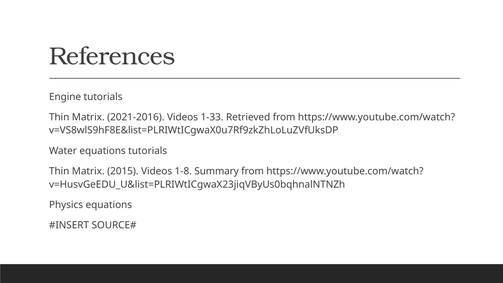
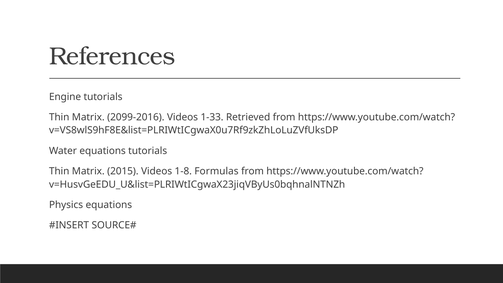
2021-2016: 2021-2016 -> 2099-2016 (136, 117)
Summary: Summary -> Formulas (217, 171)
